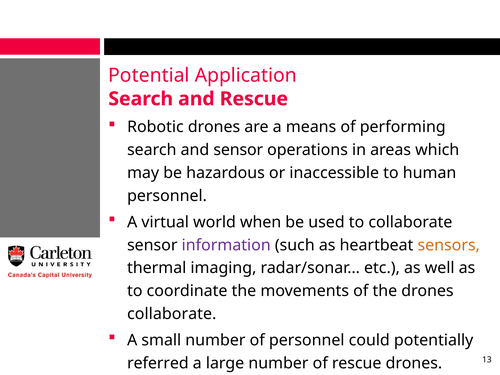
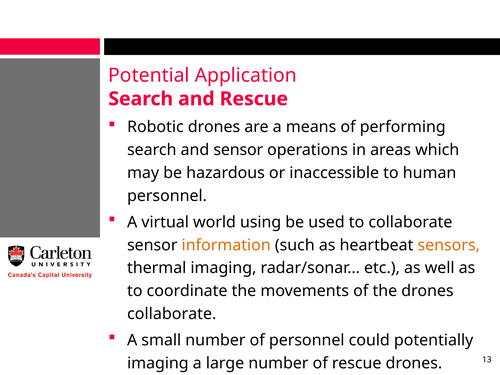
when: when -> using (261, 222)
information colour: purple -> orange (226, 245)
referred: referred -> imaging (158, 363)
